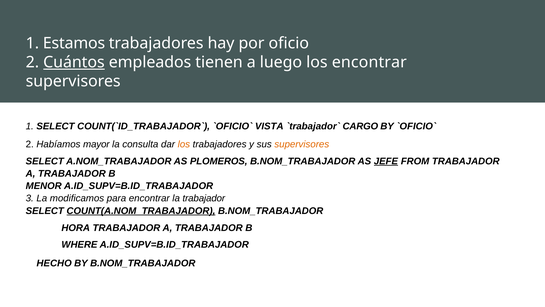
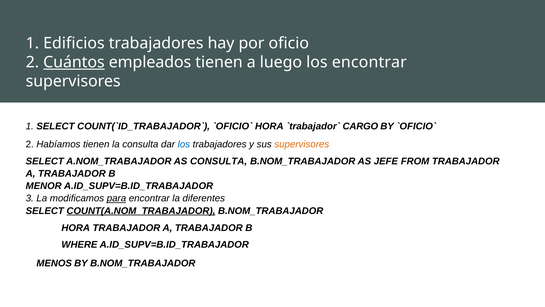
Estamos: Estamos -> Edificios (74, 43)
VISTA: VISTA -> HORA (269, 126)
Habíamos mayor: mayor -> tienen (96, 144)
los colour: orange -> blue (184, 144)
AS PLOMEROS: PLOMEROS -> CONSULTA (219, 161)
JEFE underline: present -> none (386, 161)
para underline: none -> present (116, 198)
la trabajador: trabajador -> diferentes (204, 198)
HECHO: HECHO -> MENOS (54, 263)
